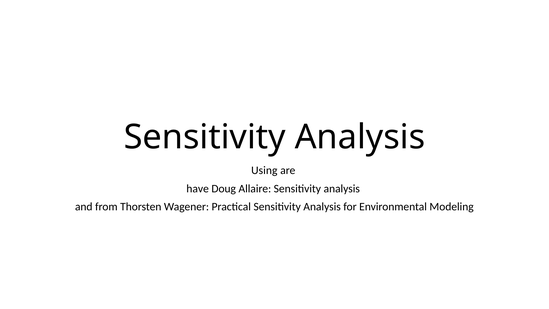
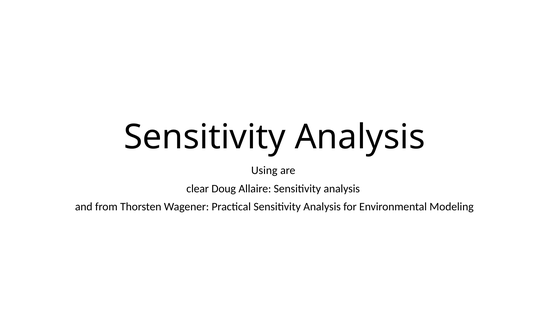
have: have -> clear (198, 188)
